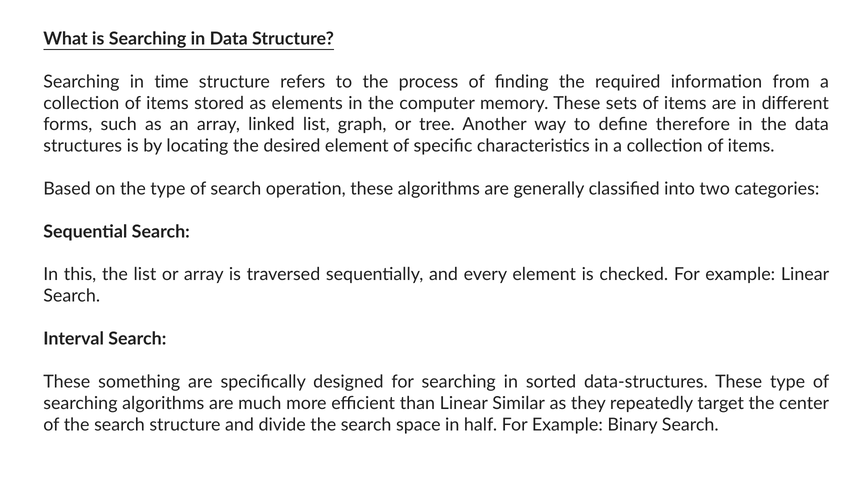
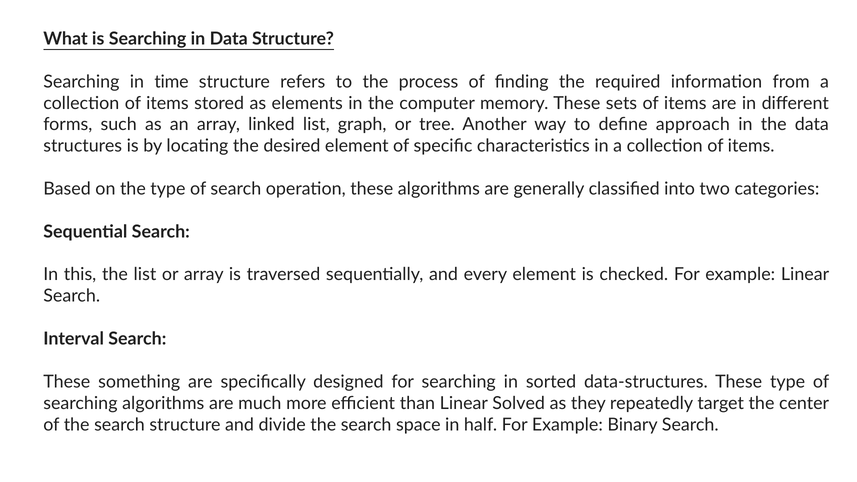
therefore: therefore -> approach (693, 125)
Similar: Similar -> Solved (519, 403)
